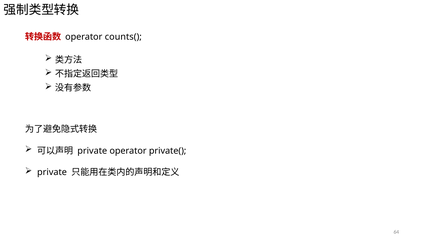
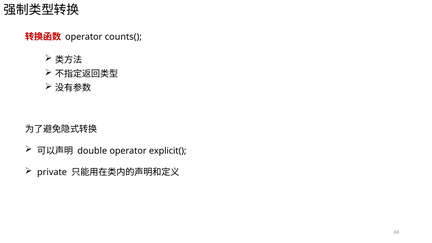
private: private -> double (92, 151)
private(: private( -> explicit( (168, 151)
